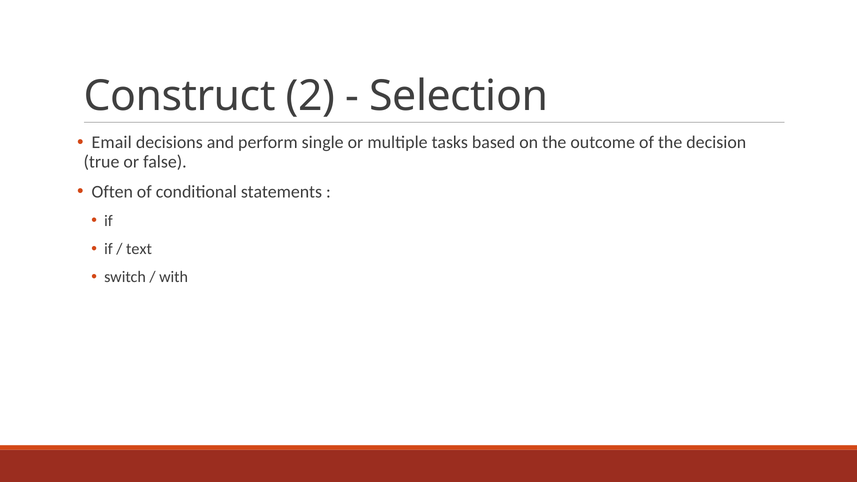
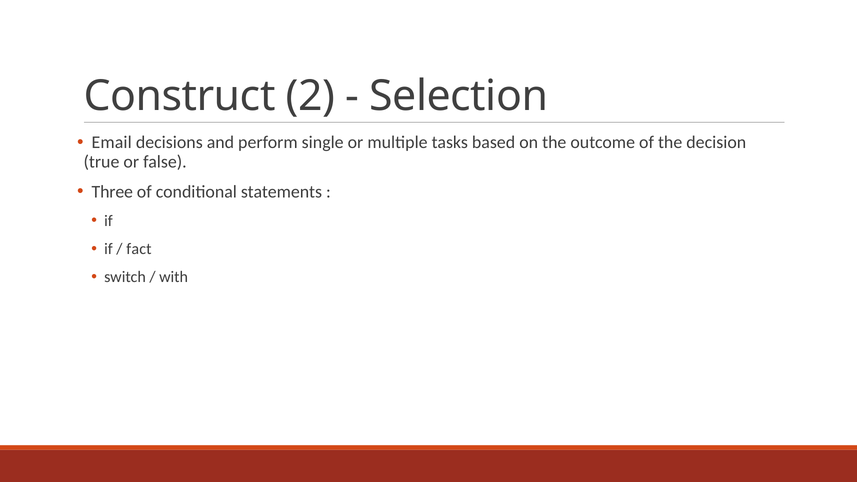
Often: Often -> Three (112, 192)
text: text -> fact (139, 249)
